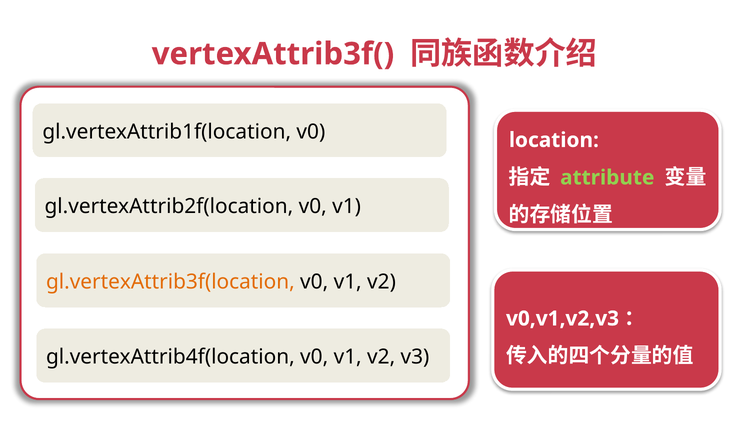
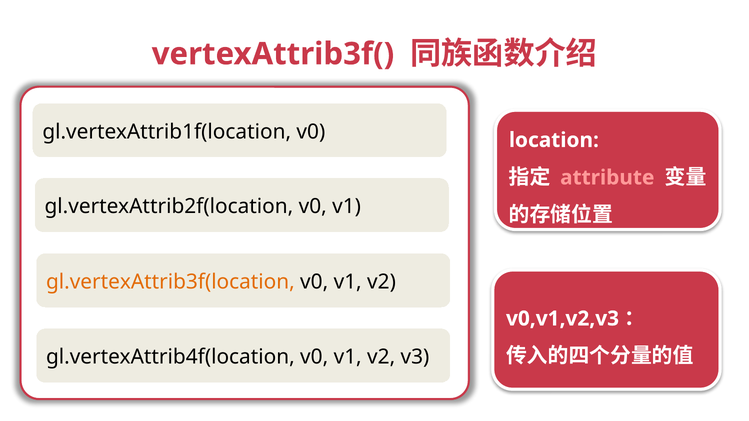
attribute colour: light green -> pink (607, 178)
